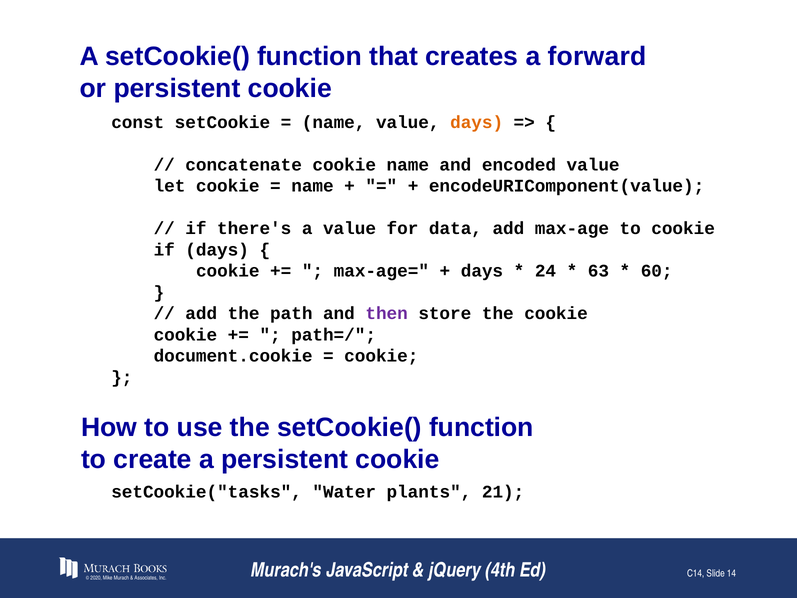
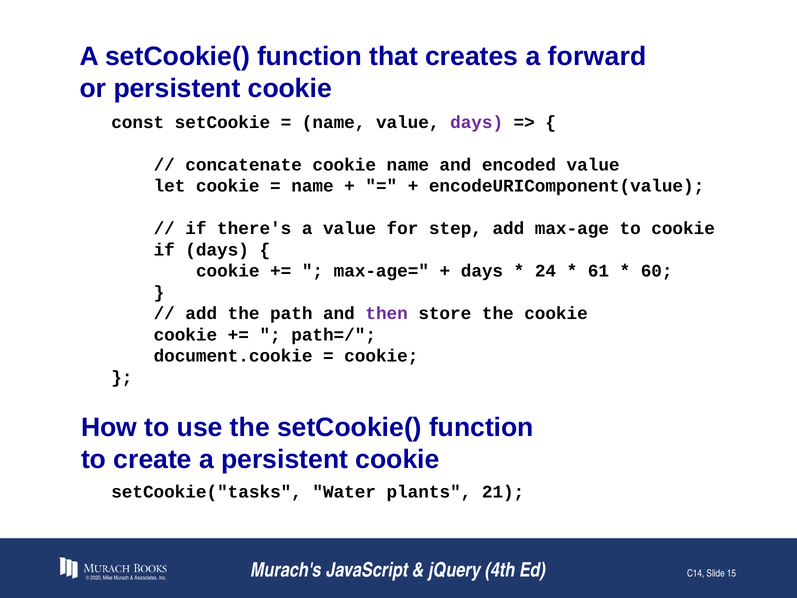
days colour: orange -> purple (477, 122)
data: data -> step (455, 228)
63: 63 -> 61 (598, 271)
14: 14 -> 15 (731, 573)
